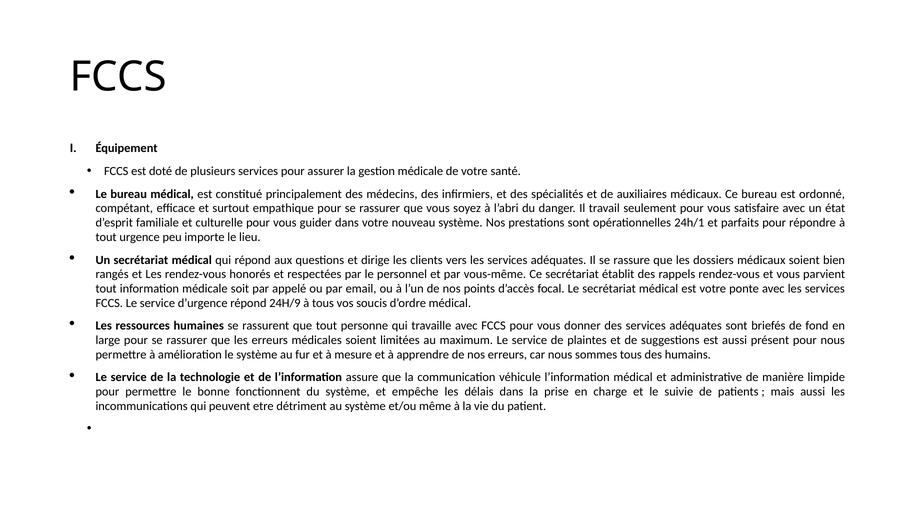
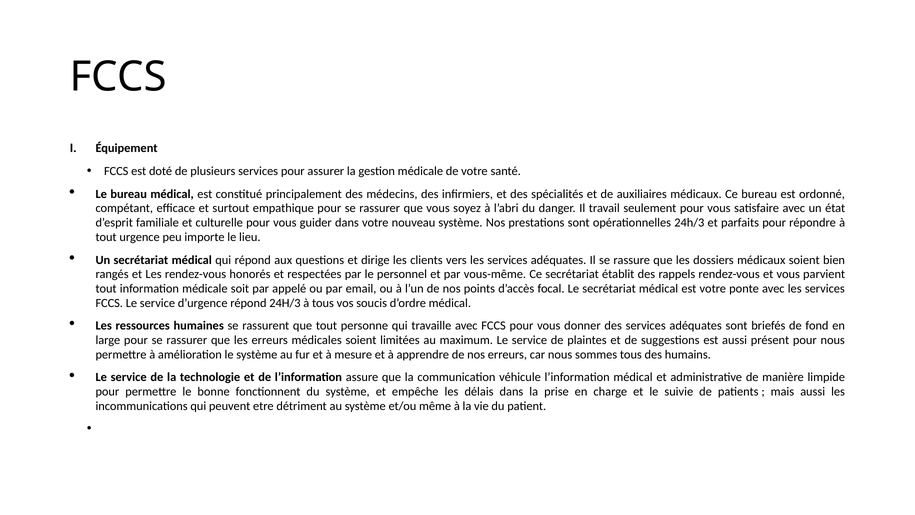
opérationnelles 24h/1: 24h/1 -> 24h/3 (689, 223)
répond 24H/9: 24H/9 -> 24H/3 (285, 303)
